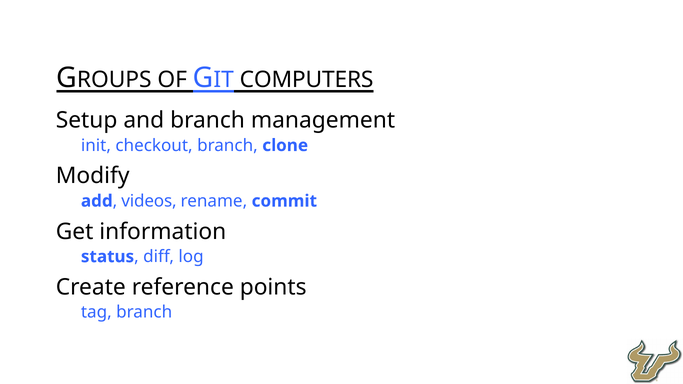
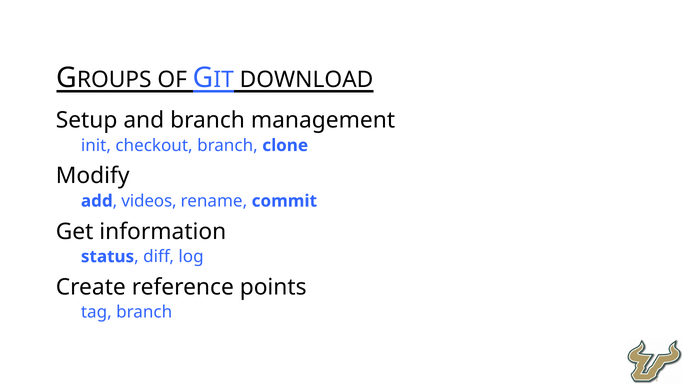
COMPUTERS: COMPUTERS -> DOWNLOAD (307, 80)
